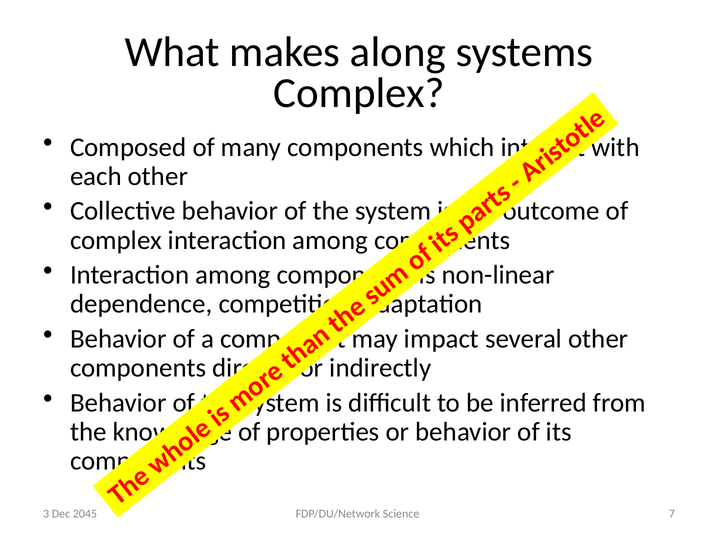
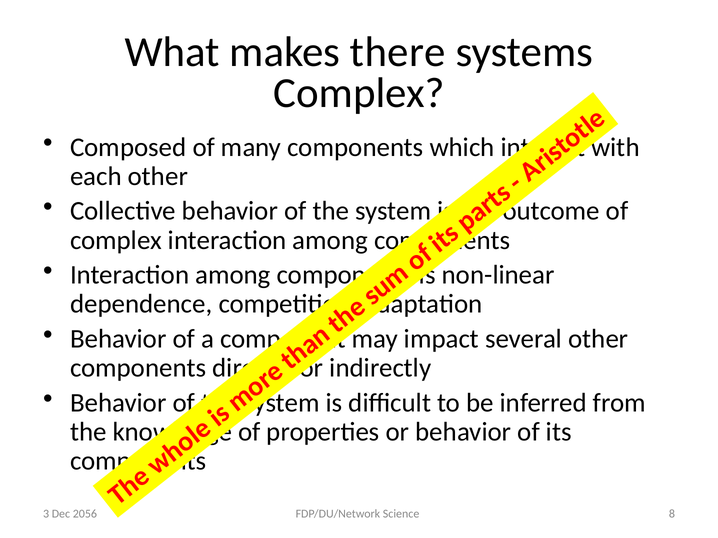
along: along -> there (398, 52)
7: 7 -> 8 (672, 514)
2045: 2045 -> 2056 (85, 514)
